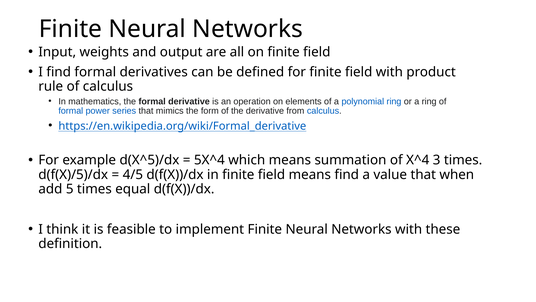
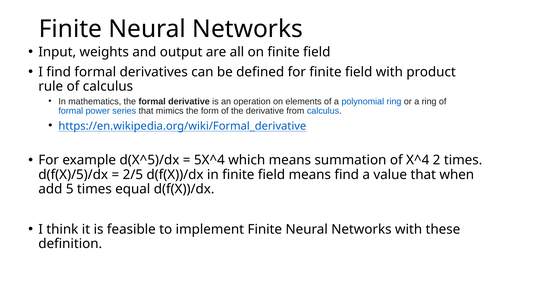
3: 3 -> 2 (437, 160)
4/5: 4/5 -> 2/5 (133, 174)
